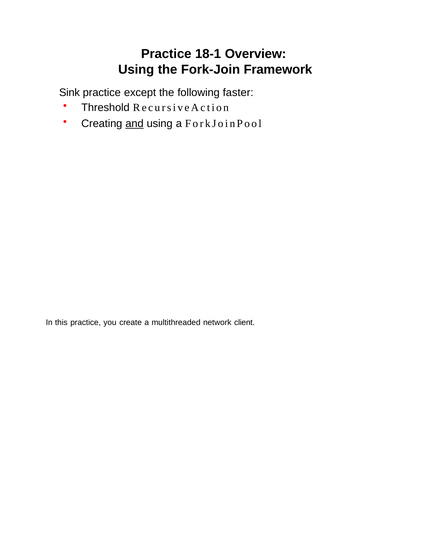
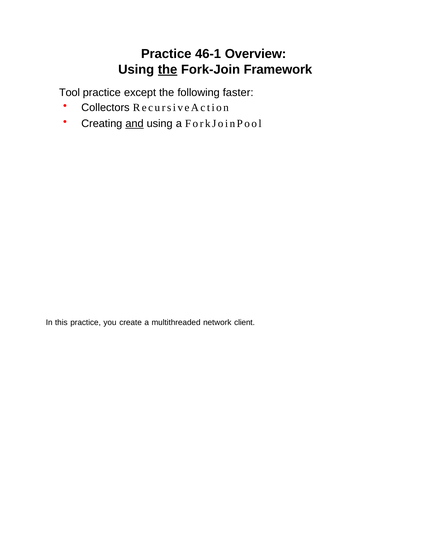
18-1: 18-1 -> 46-1 (208, 54)
the underline: none -> present (168, 70)
Sink: Sink -> Tool (70, 92)
Threshold: Threshold -> Collectors (105, 108)
